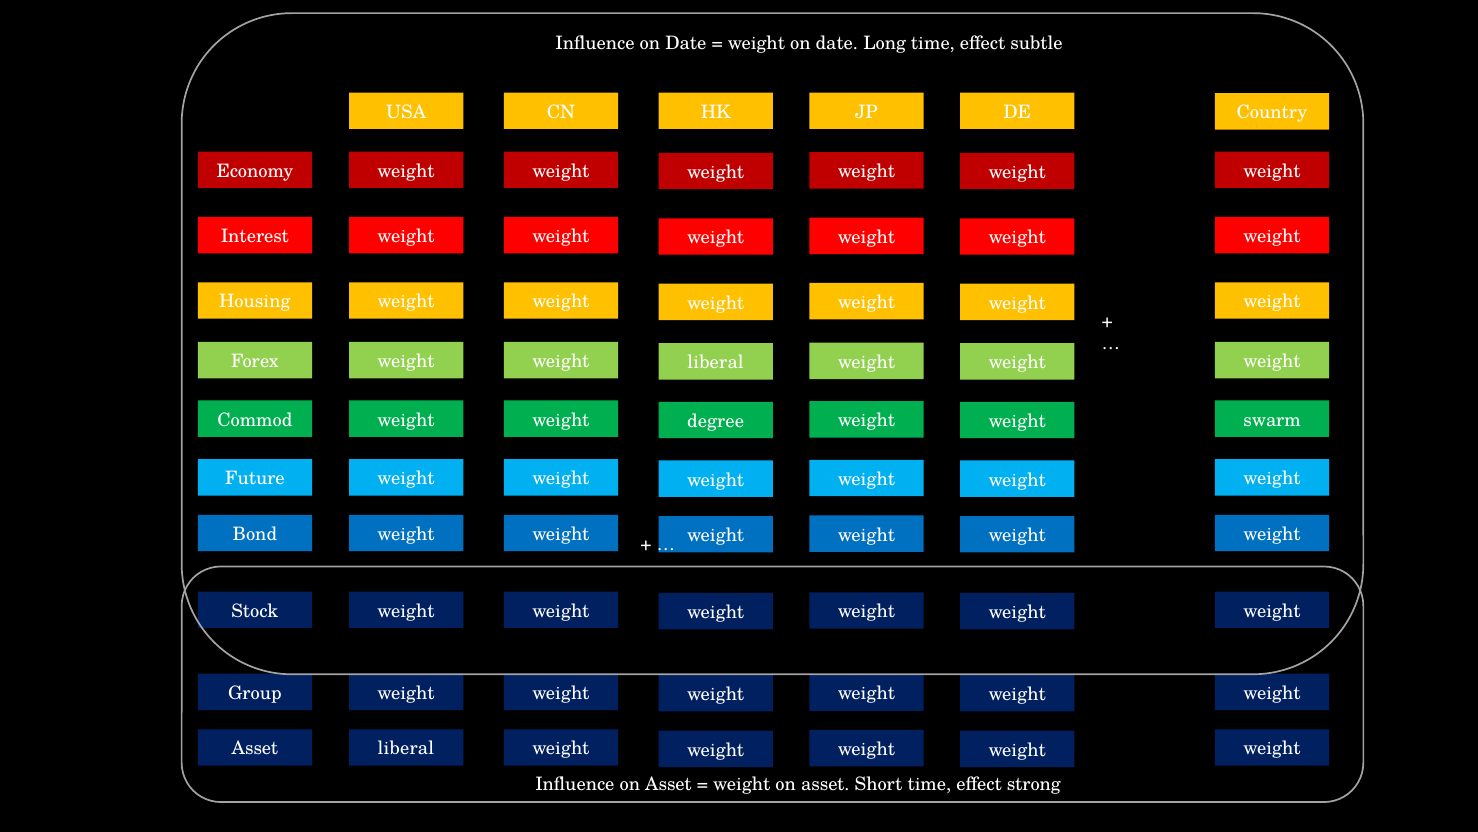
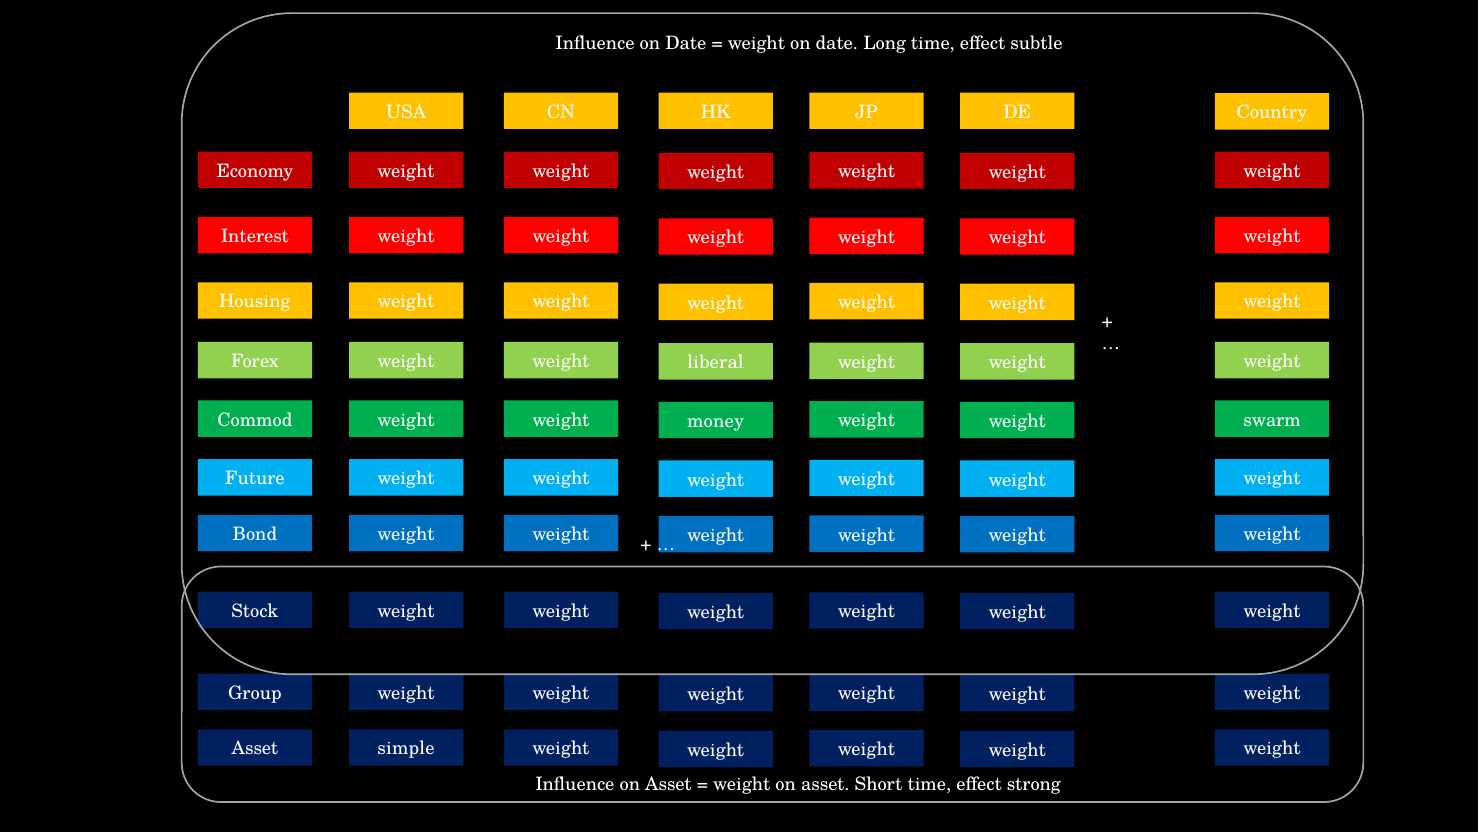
degree: degree -> money (716, 421)
liberal: liberal -> simple (406, 748)
